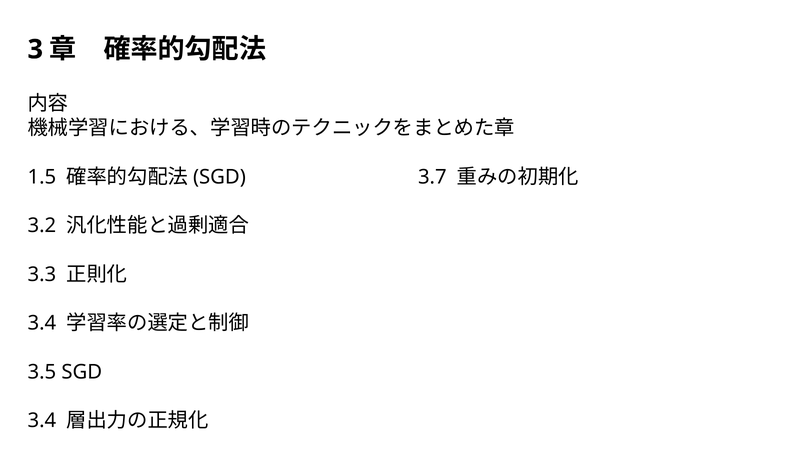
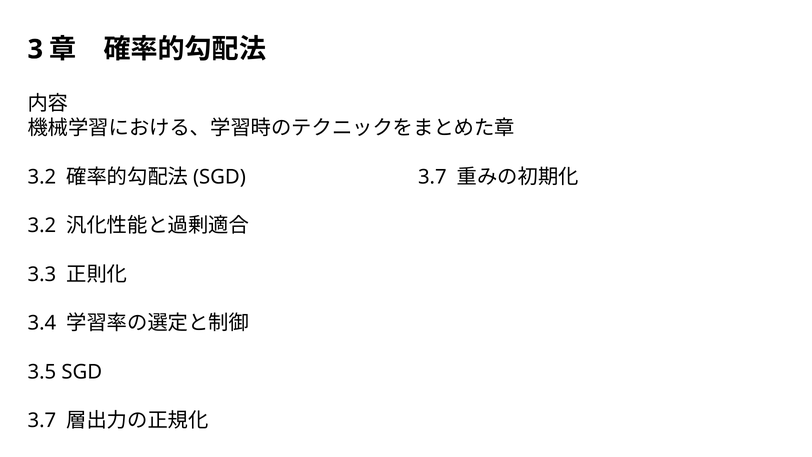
1.5: 1.5 -> 3.2 (42, 177)
3.4: 3.4 -> 3.7 (42, 420)
